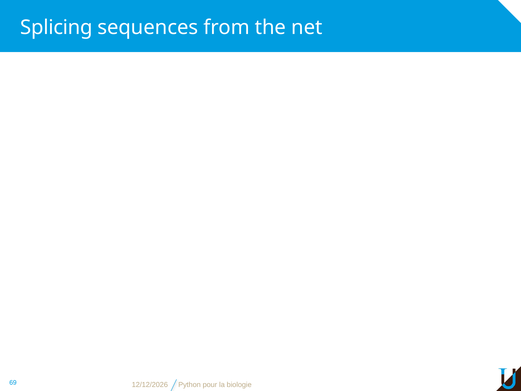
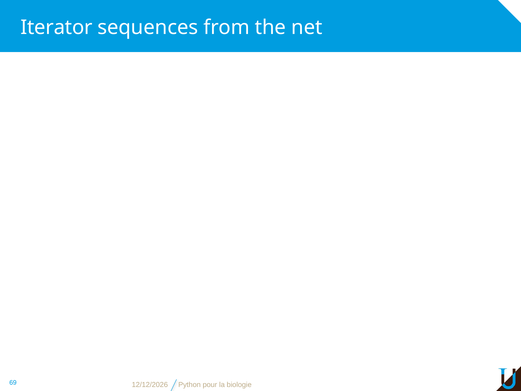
Splicing: Splicing -> Iterator (56, 27)
